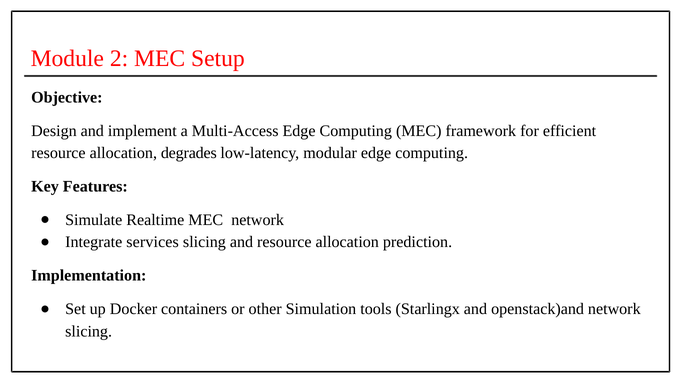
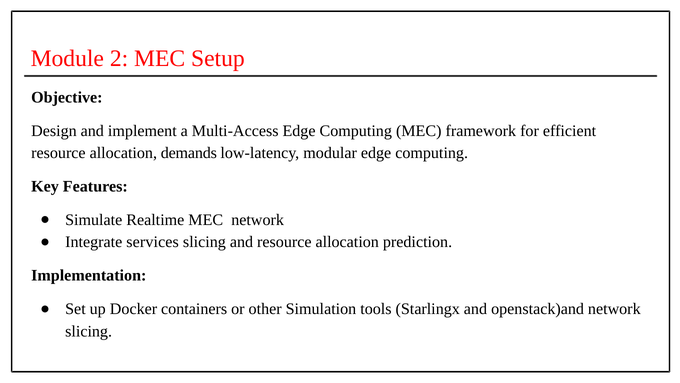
degrades: degrades -> demands (189, 153)
